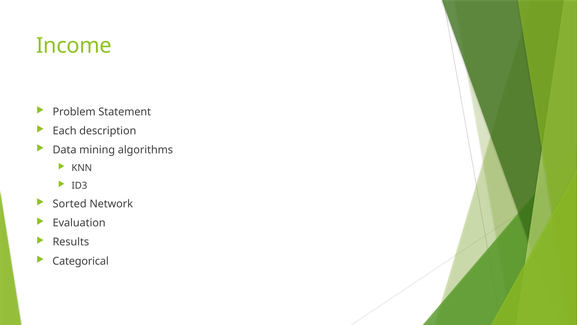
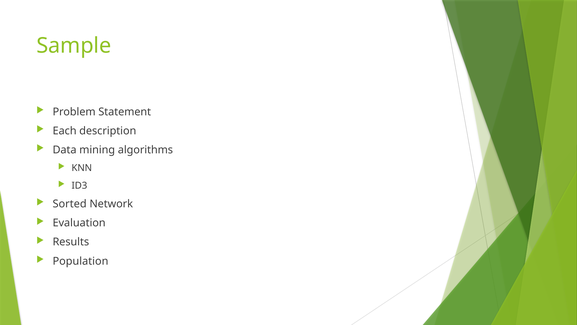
Income: Income -> Sample (74, 46)
Categorical: Categorical -> Population (80, 261)
